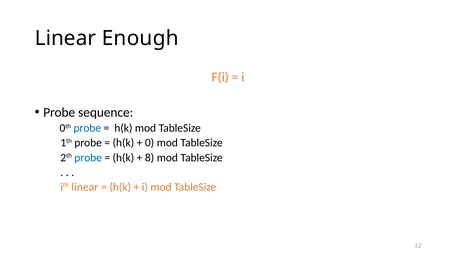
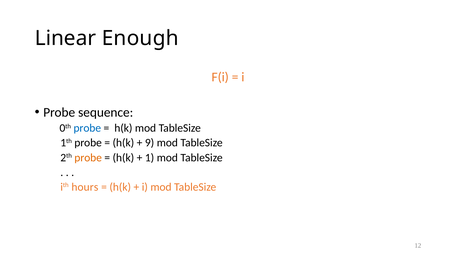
0: 0 -> 9 (150, 143)
probe colour: blue -> orange (88, 157)
8: 8 -> 1 (150, 157)
ith linear: linear -> hours (85, 187)
